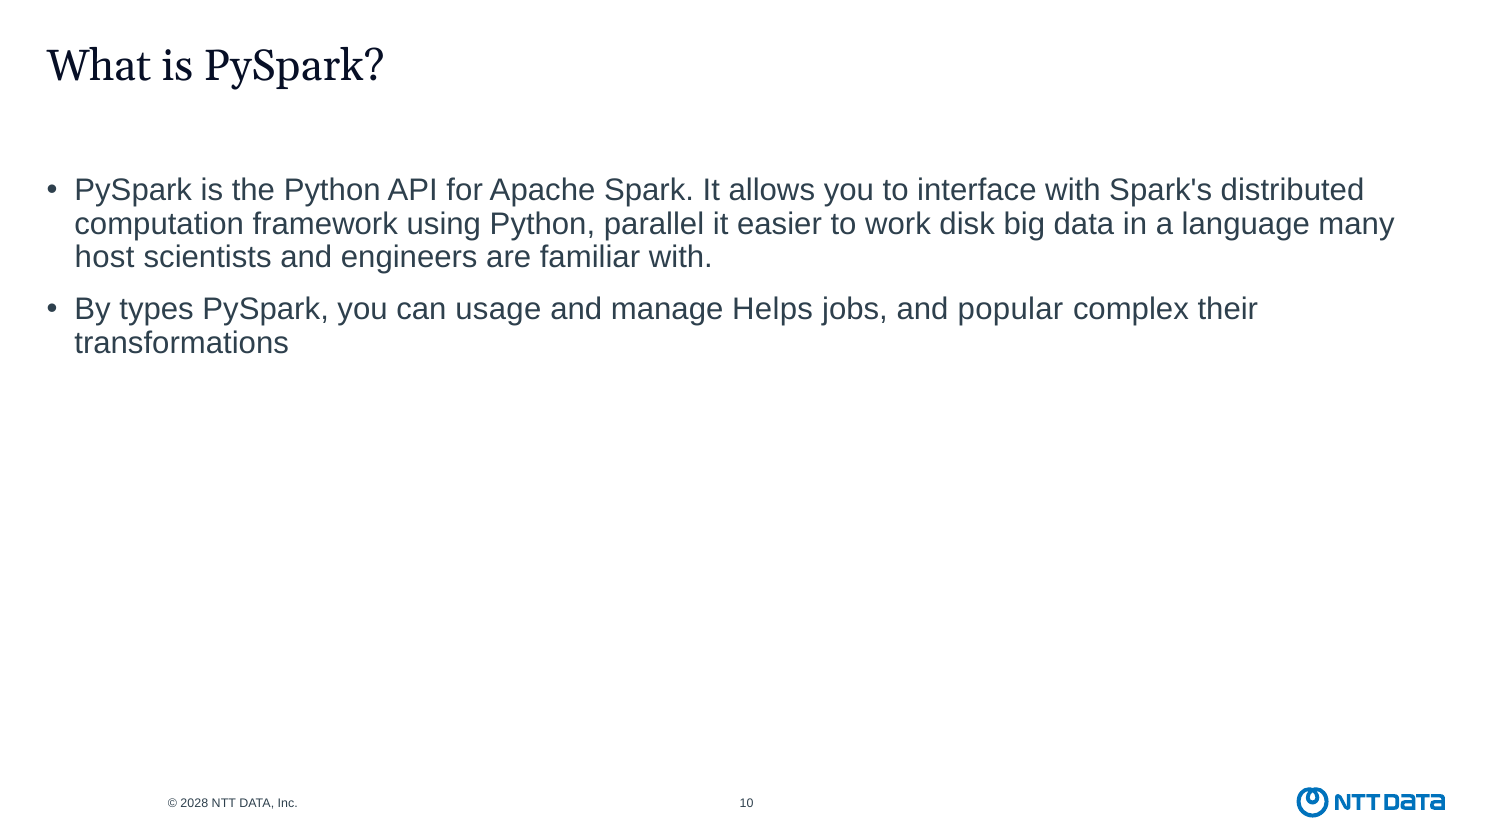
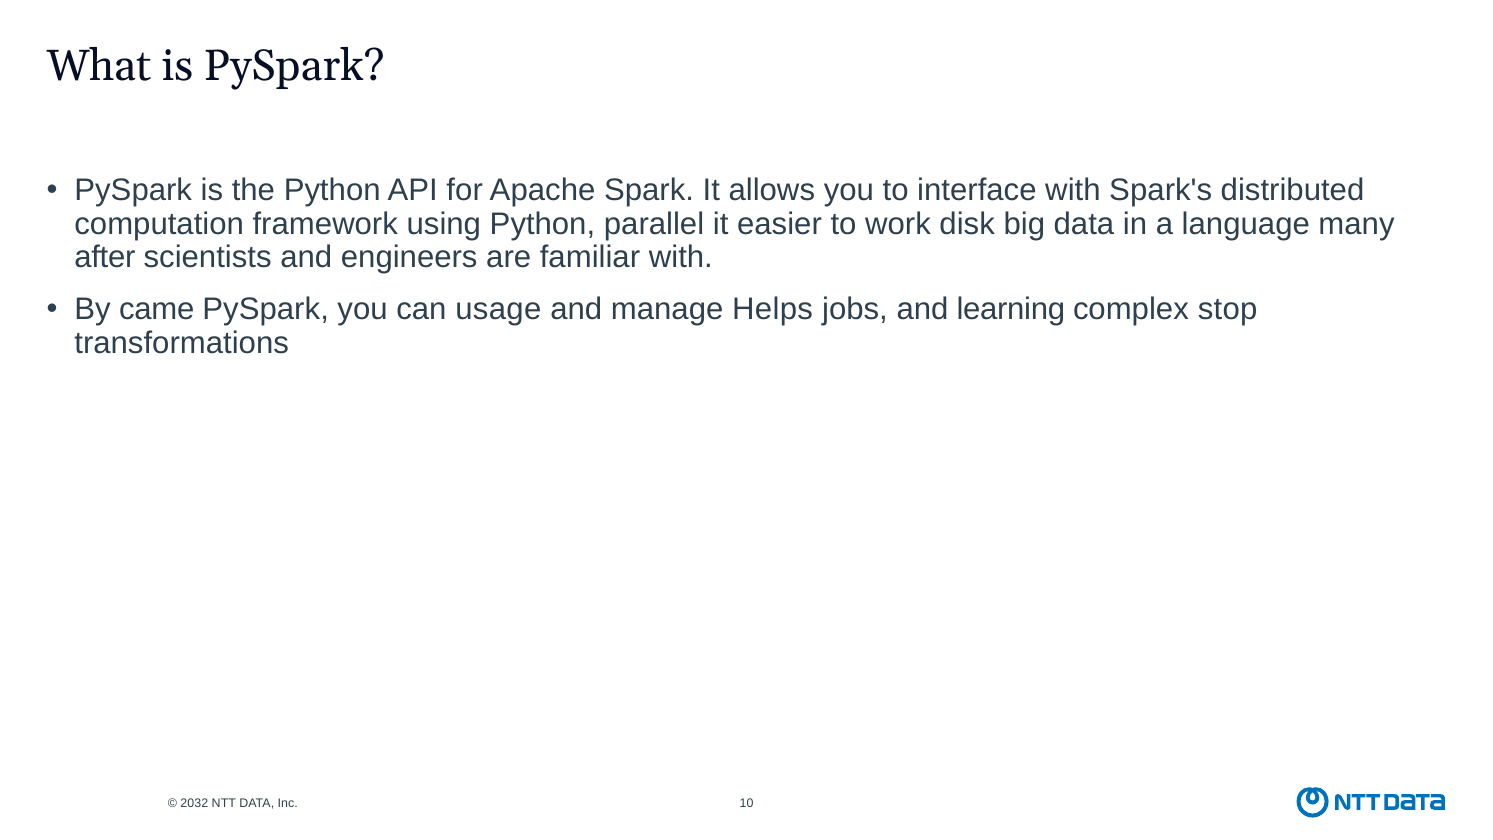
host: host -> after (105, 257)
types: types -> came (157, 310)
popular: popular -> learning (1011, 310)
their: their -> stop (1228, 310)
2028: 2028 -> 2032 (194, 803)
